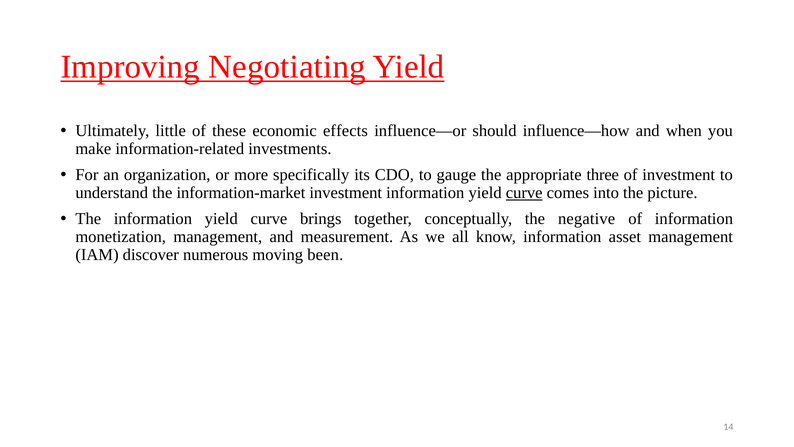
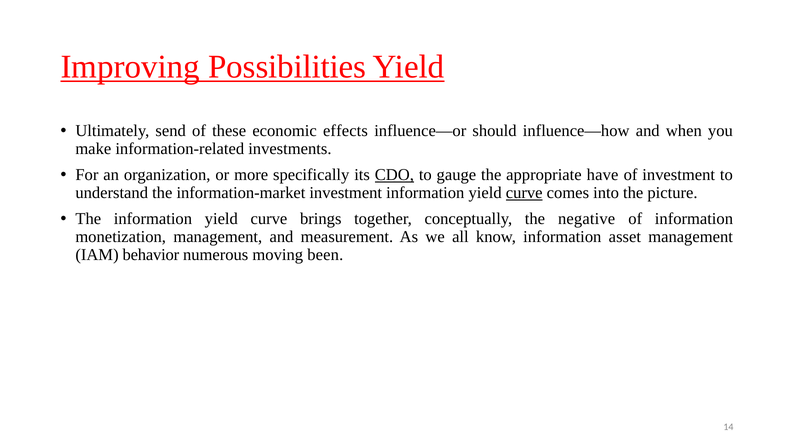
Negotiating: Negotiating -> Possibilities (287, 67)
little: little -> send (171, 131)
CDO underline: none -> present (394, 175)
three: three -> have (603, 175)
discover: discover -> behavior (151, 254)
